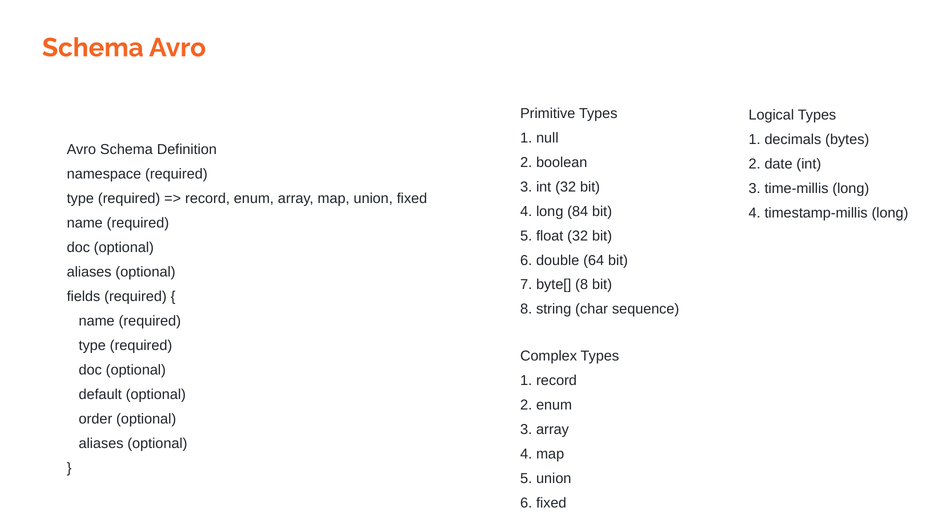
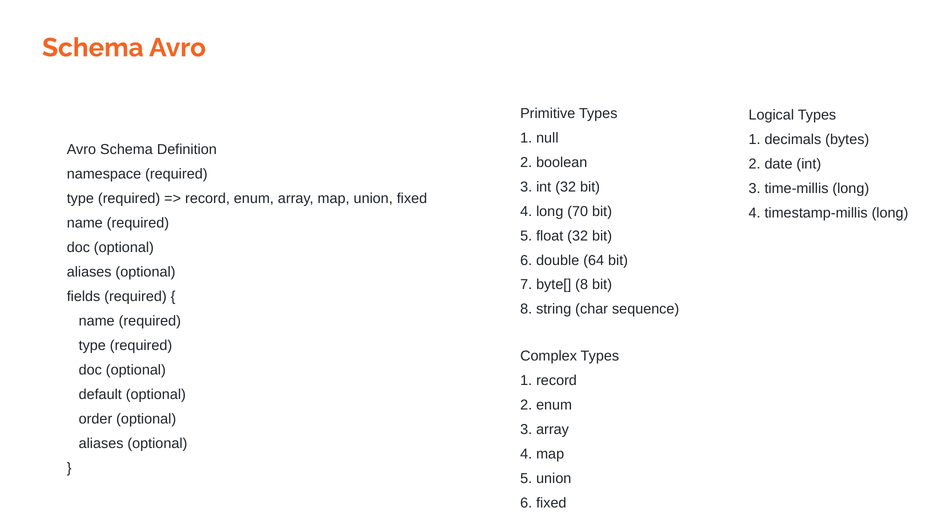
84: 84 -> 70 (578, 211)
